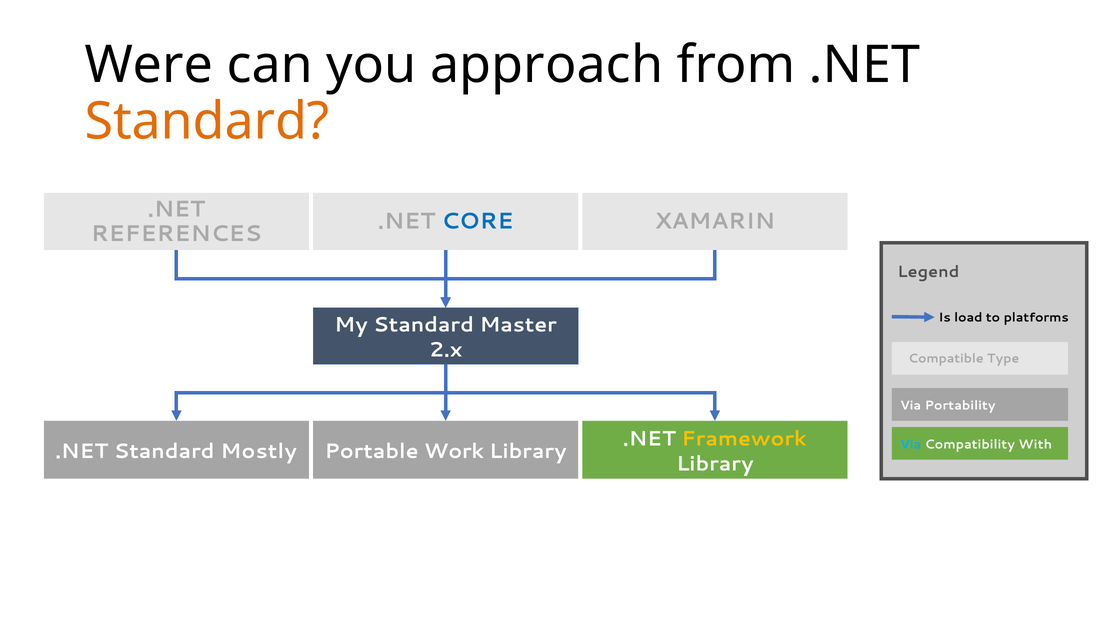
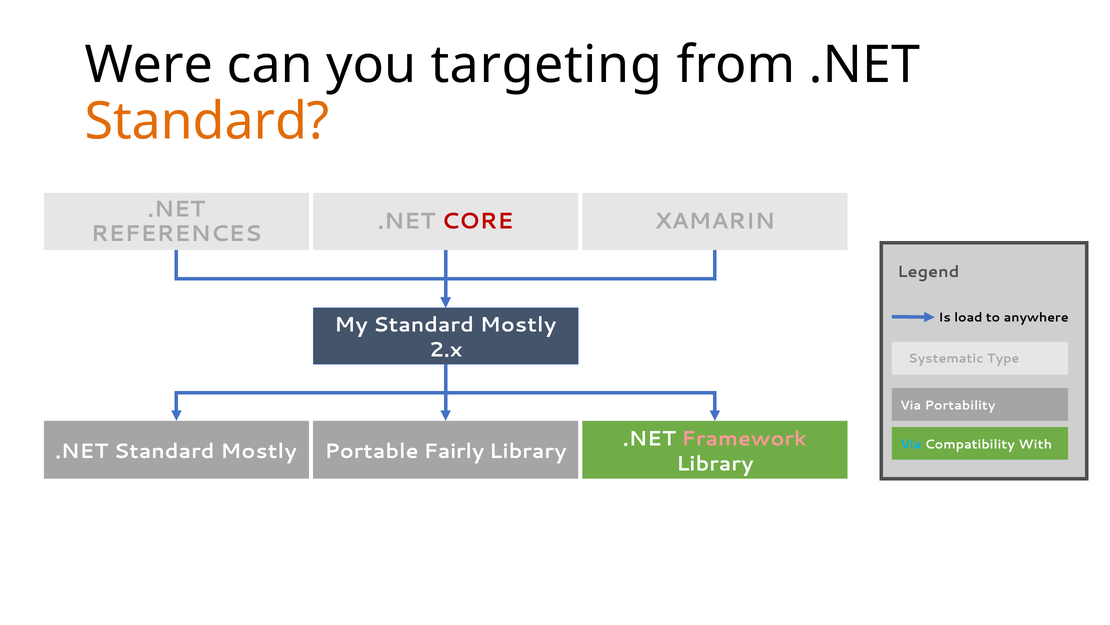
approach: approach -> targeting (546, 65)
CORE colour: blue -> red (477, 221)
platforms: platforms -> anywhere (1036, 317)
My Standard Master: Master -> Mostly (518, 325)
Compatible: Compatible -> Systematic (946, 358)
Framework colour: yellow -> pink (744, 438)
Work: Work -> Fairly (454, 451)
